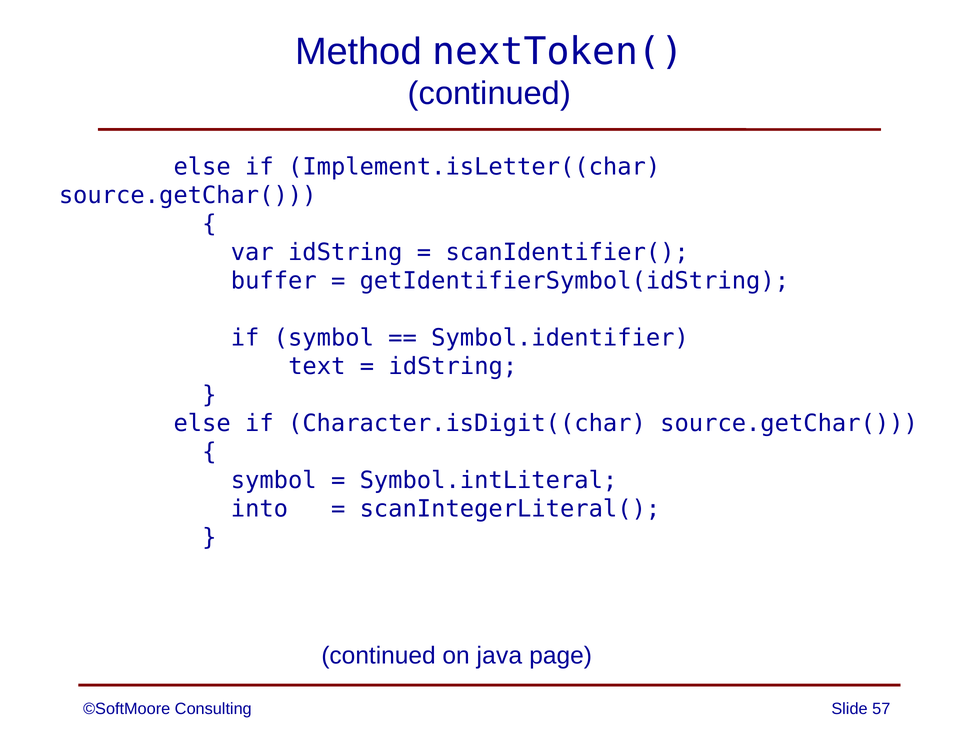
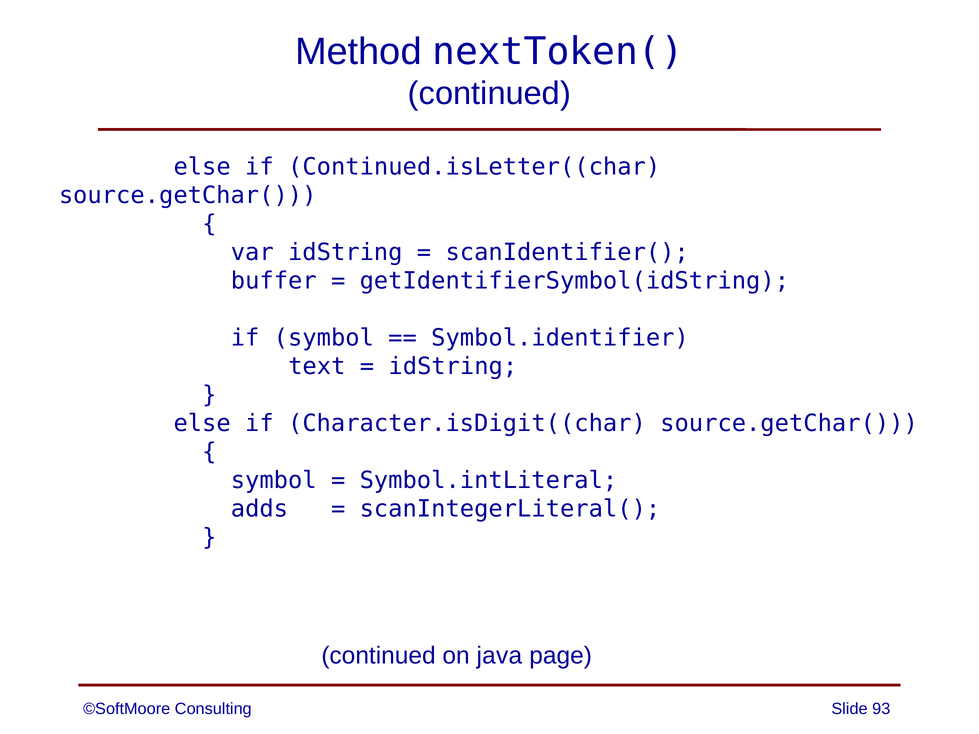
Implement.isLetter((char: Implement.isLetter((char -> Continued.isLetter((char (474, 167)
into: into -> adds (259, 509)
57: 57 -> 93 (881, 709)
